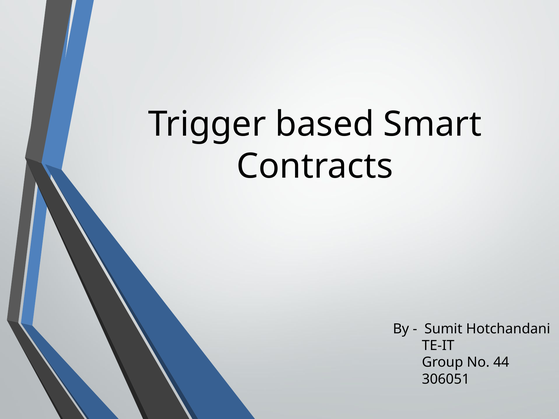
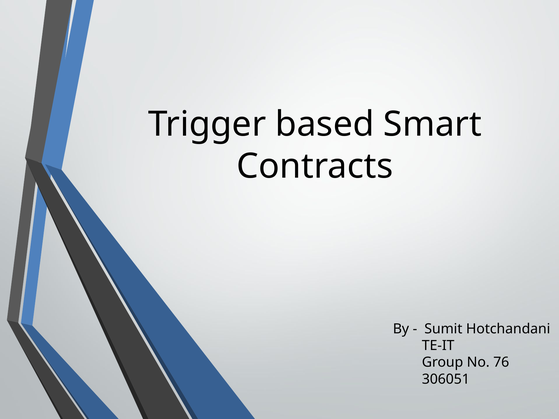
44: 44 -> 76 (501, 363)
